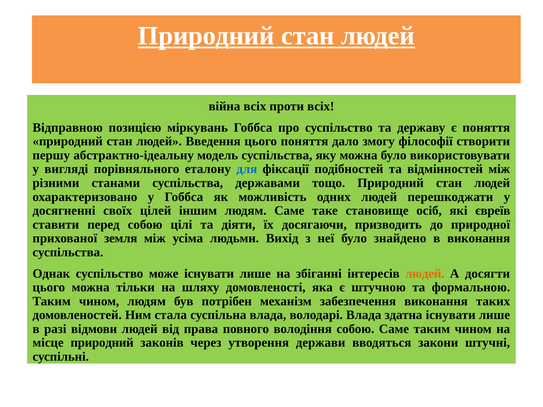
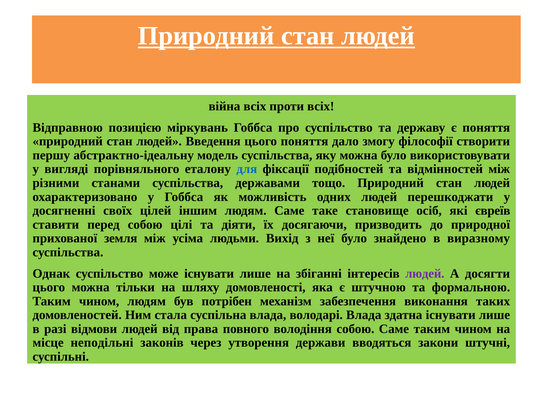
в виконання: виконання -> виразному (479, 238)
людей colour: orange -> purple (425, 274)
місце природний: природний -> неподільні (102, 343)
